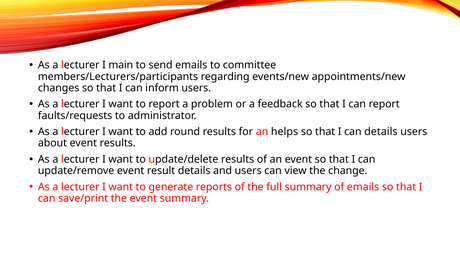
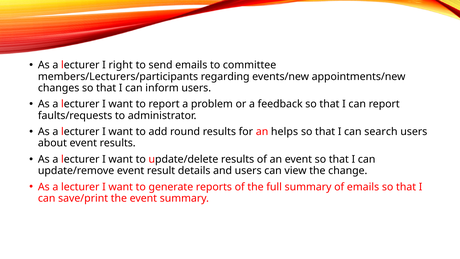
main: main -> right (121, 65)
can details: details -> search (381, 132)
